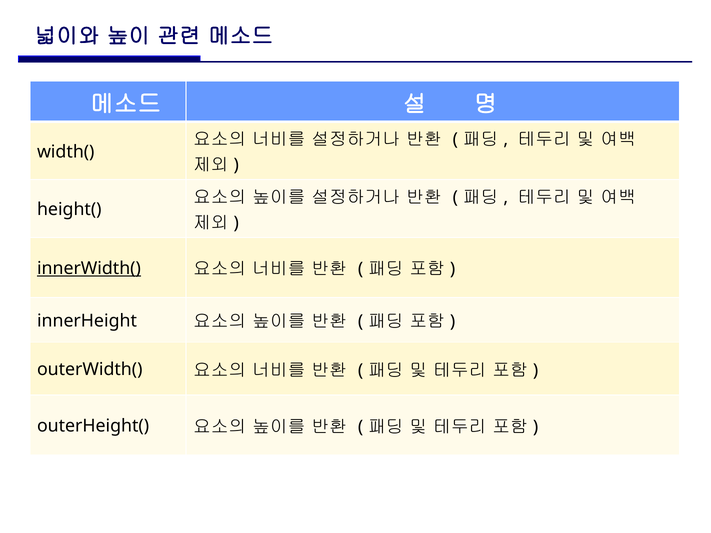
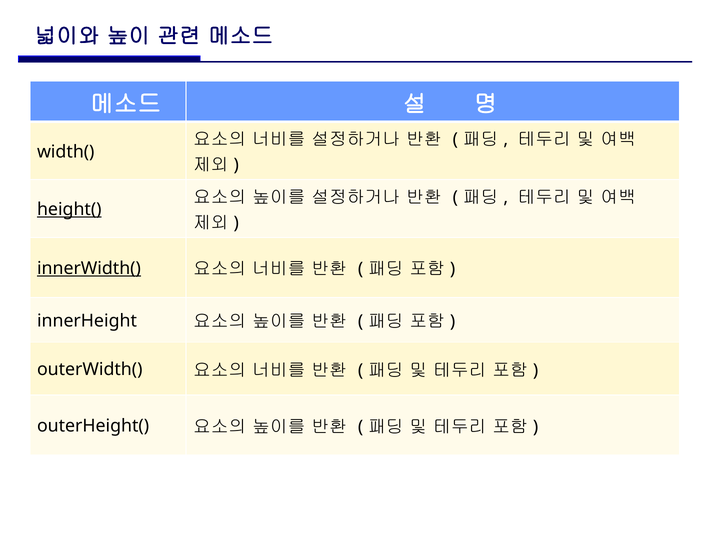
height( underline: none -> present (69, 210)
